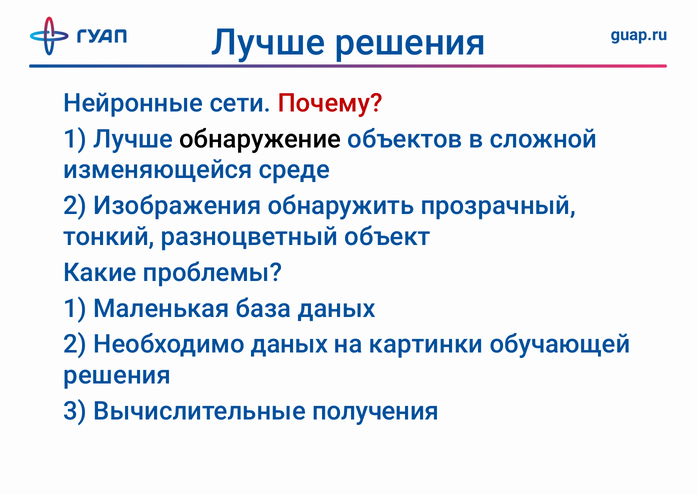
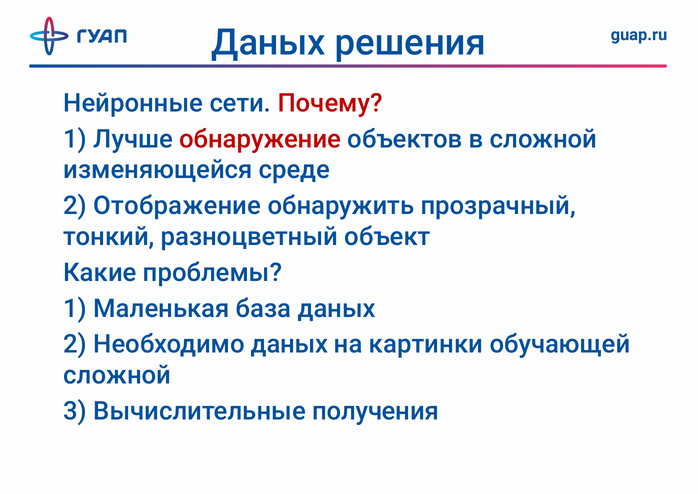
Лучше: Лучше -> Даных (269, 43)
обнаружение colour: black -> red (260, 139)
Изображения: Изображения -> Отображение (177, 206)
решения: решения -> сложной (117, 375)
